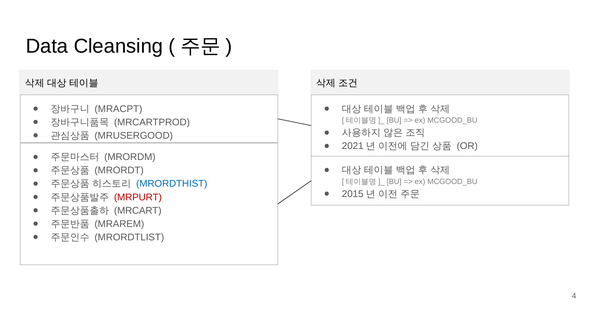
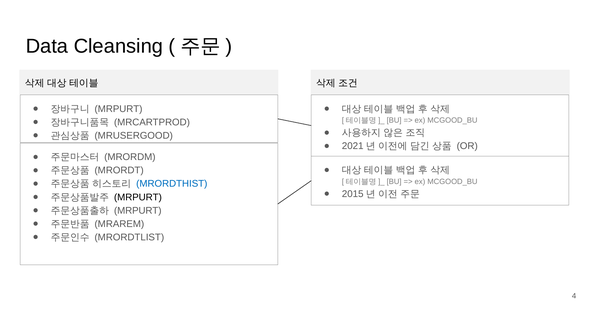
MRACPT: MRACPT -> MRPURT (119, 109)
MRPURT colour: red -> black (138, 197)
MRCART: MRCART -> MRPURT (138, 211)
